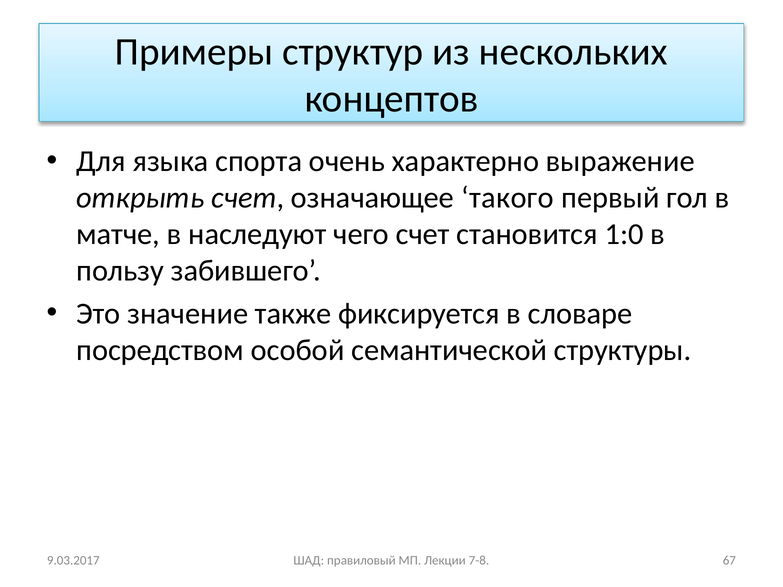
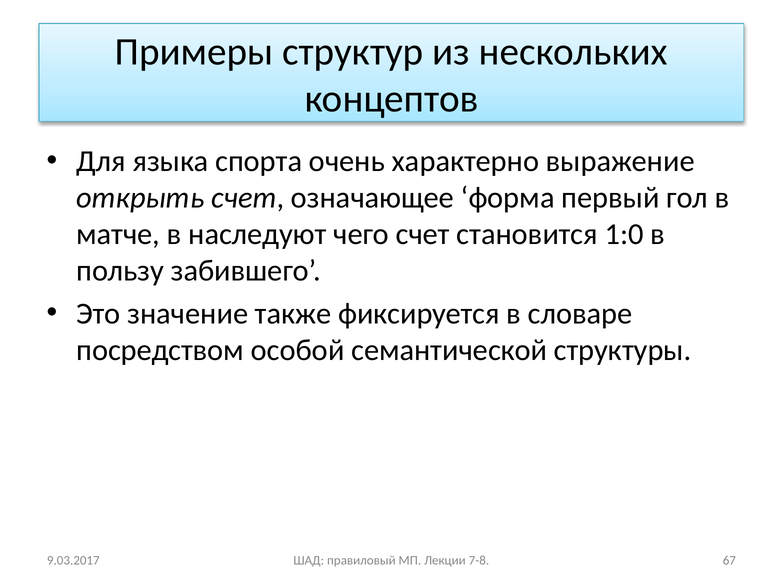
такого: такого -> форма (508, 198)
